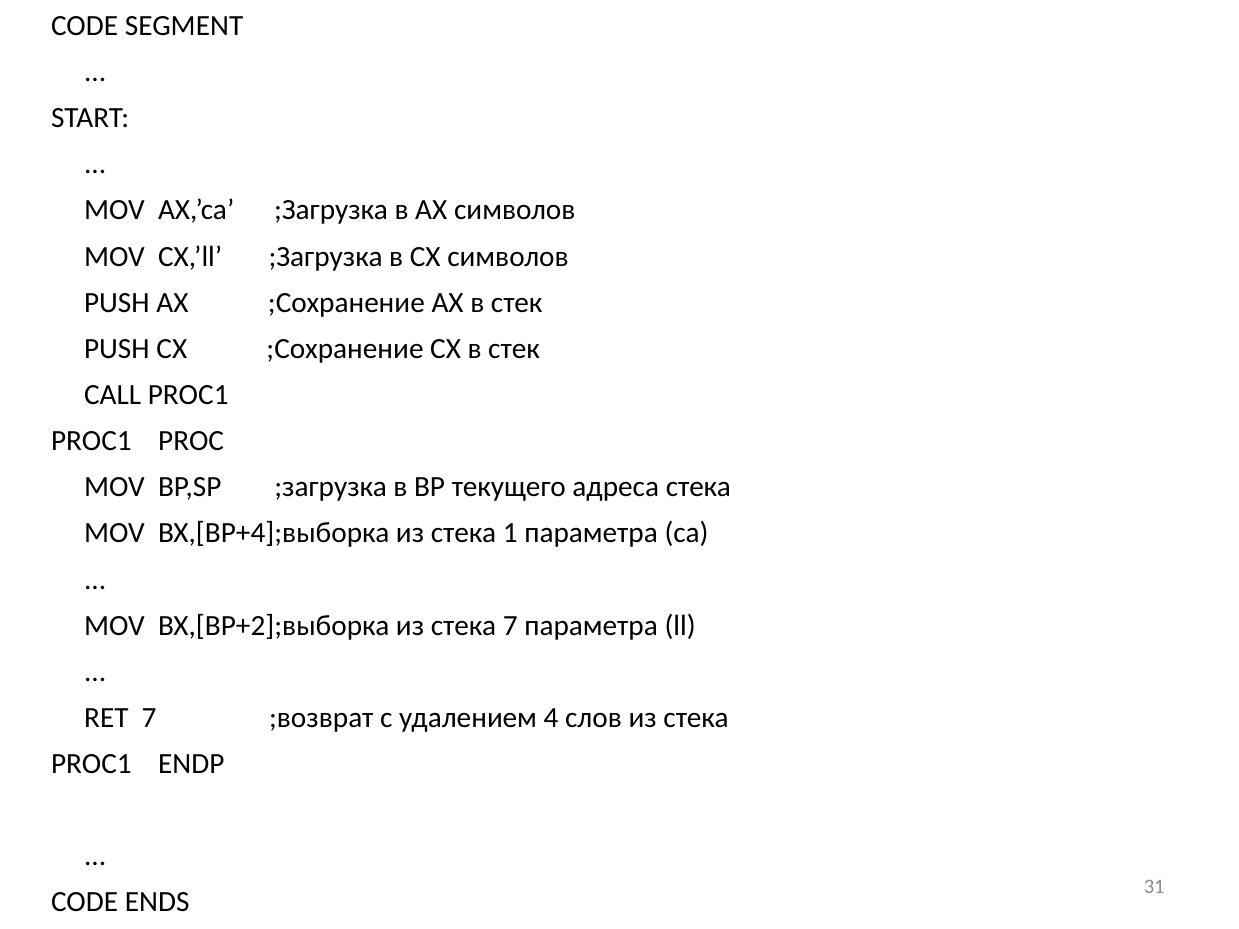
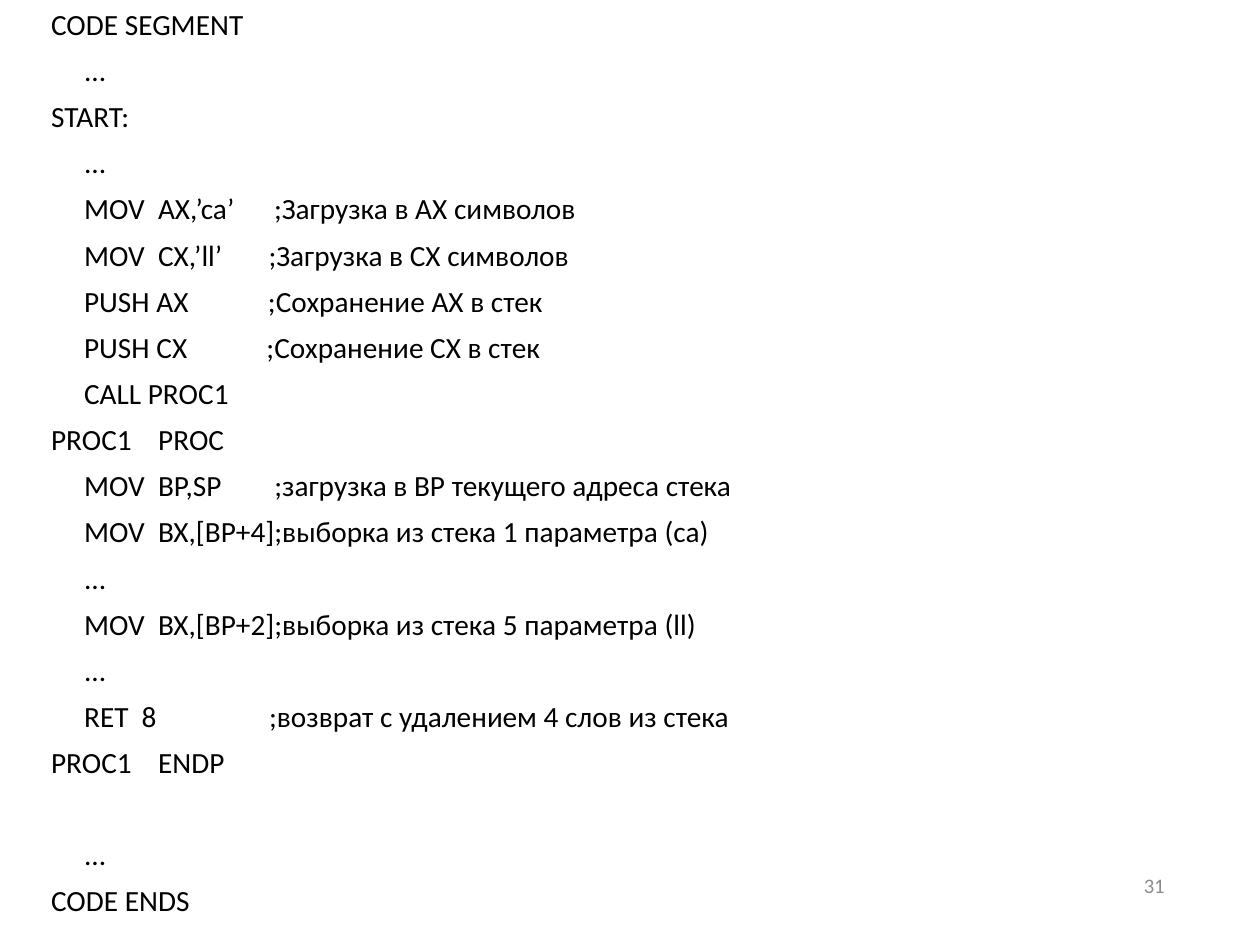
стека 7: 7 -> 5 (510, 626)
RET 7: 7 -> 8 (149, 718)
